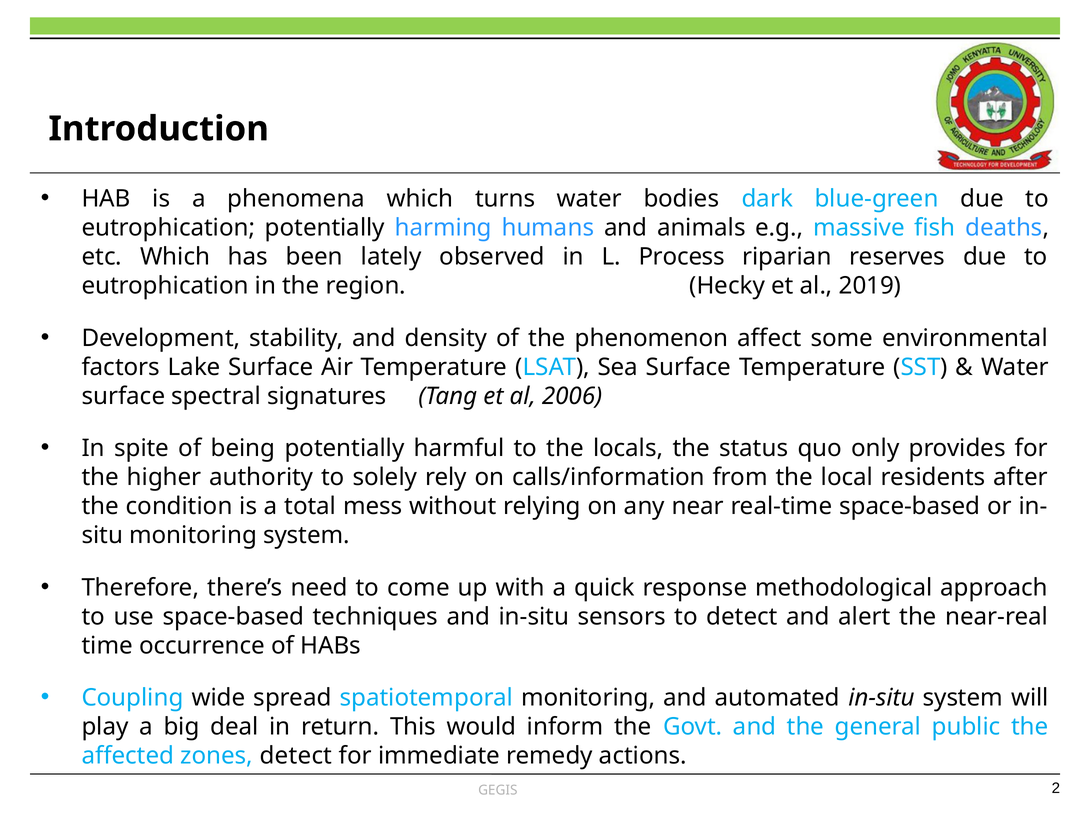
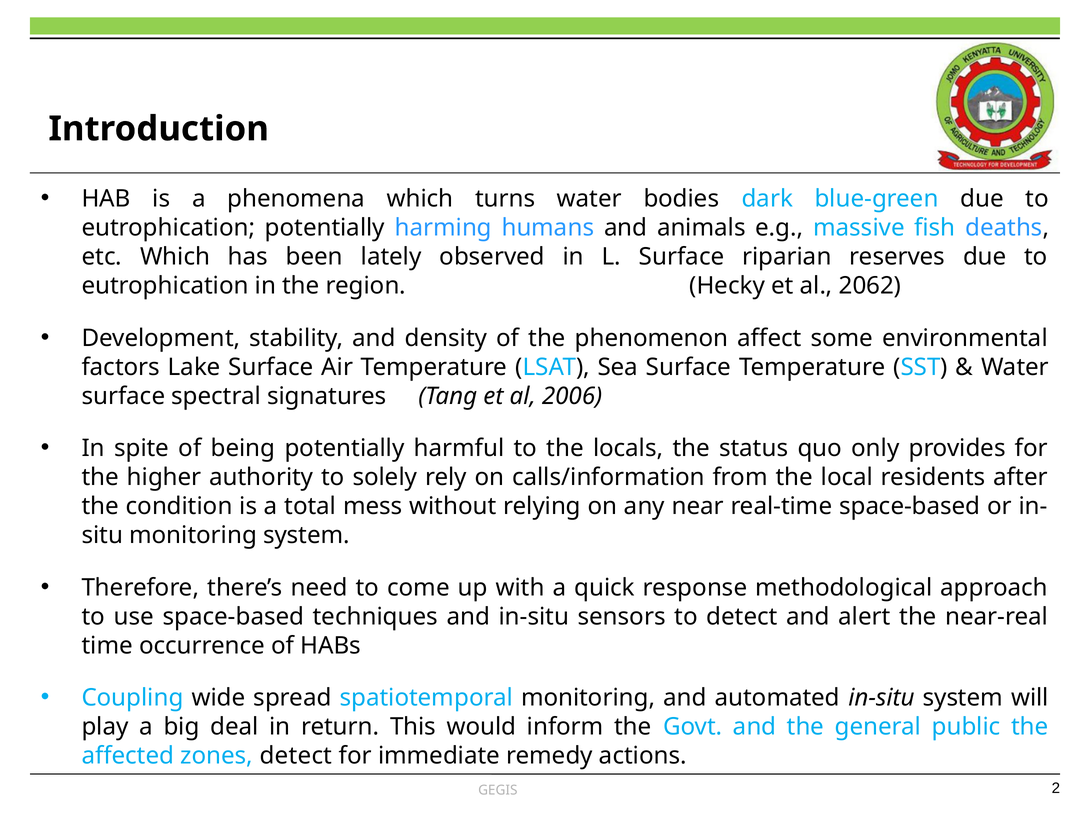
L Process: Process -> Surface (682, 257)
2019: 2019 -> 2062 (870, 286)
